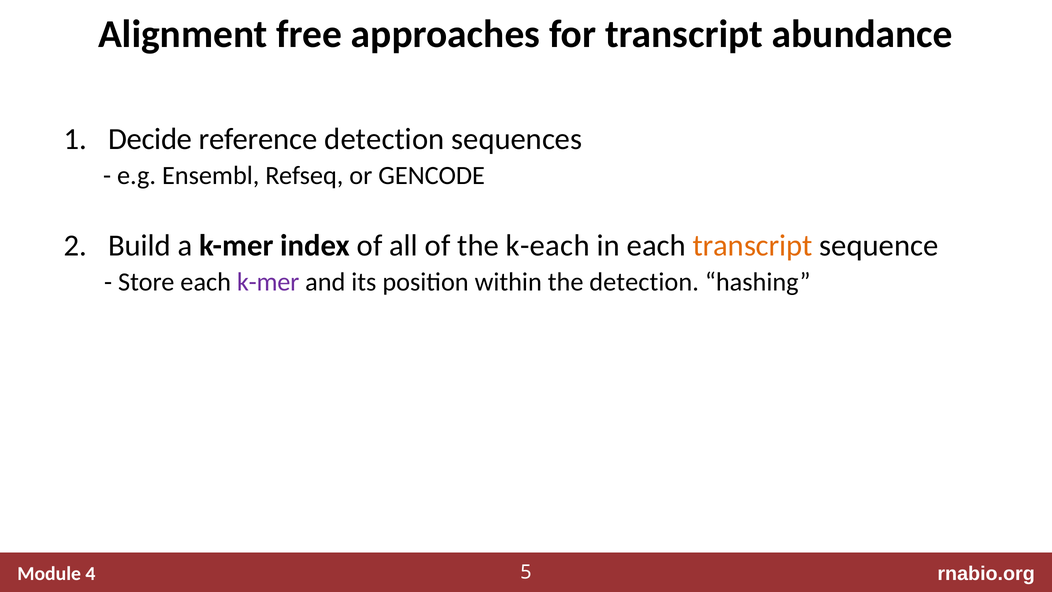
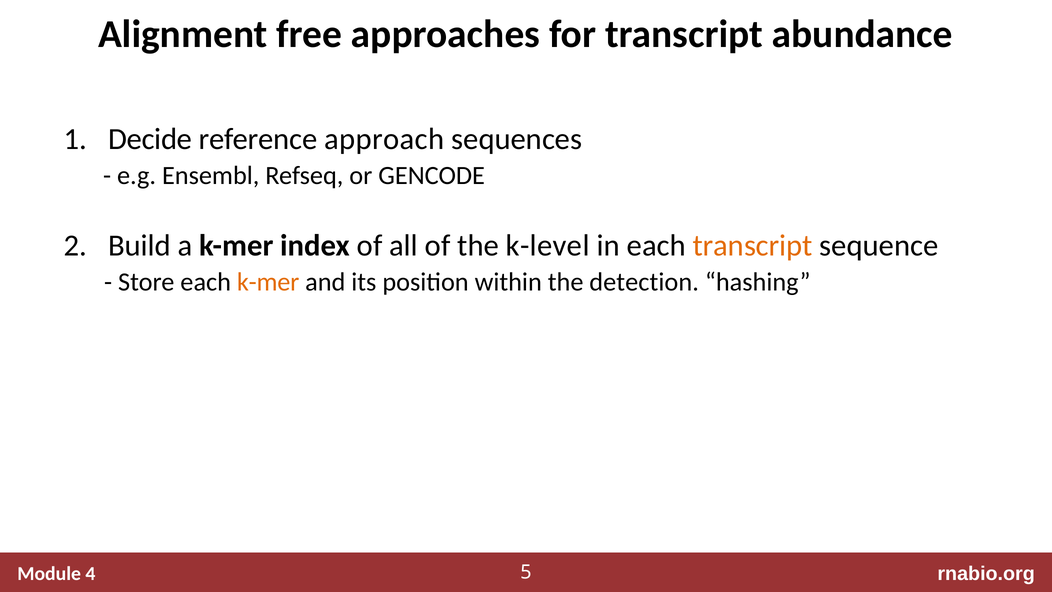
reference detection: detection -> approach (384, 139)
k-each: k-each -> k-level (548, 245)
k-mer colour: purple -> orange (268, 282)
